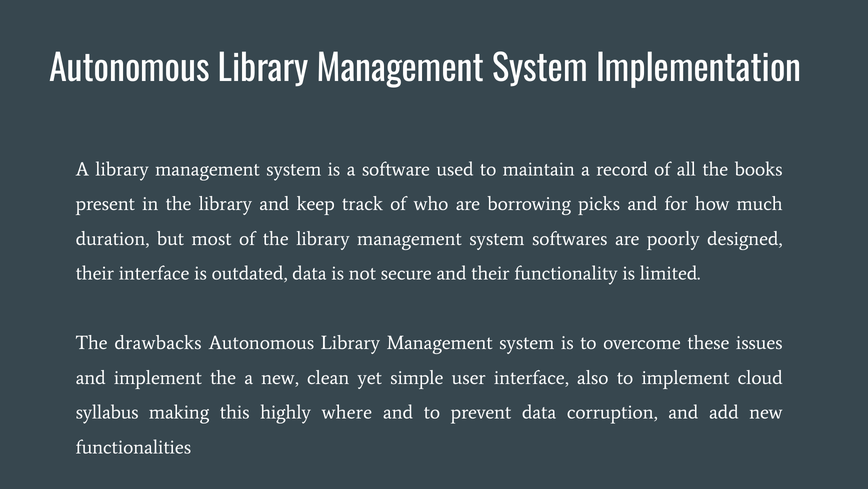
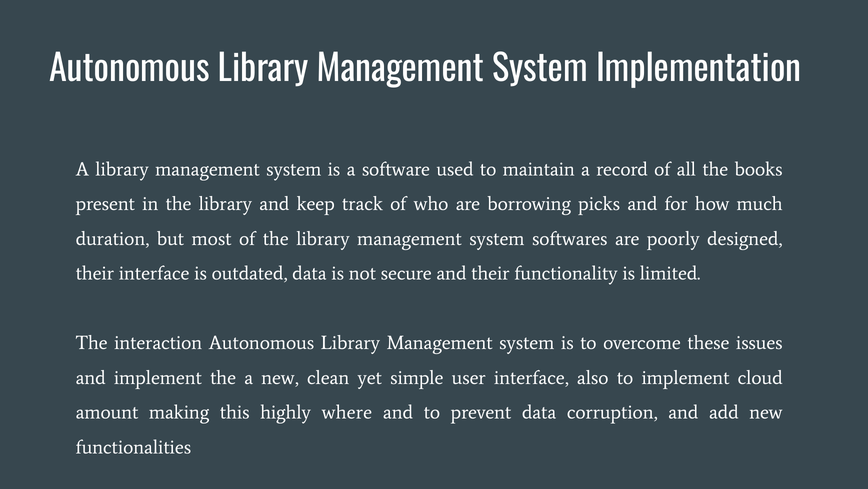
drawbacks: drawbacks -> interaction (158, 342)
syllabus: syllabus -> amount (107, 412)
